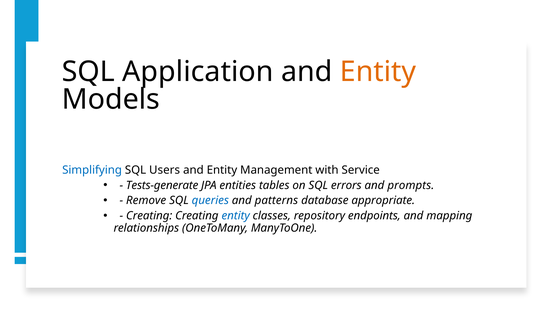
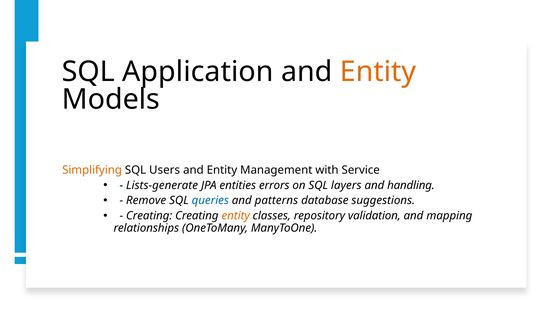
Simplifying colour: blue -> orange (92, 170)
Tests-generate: Tests-generate -> Lists-generate (162, 185)
tables: tables -> errors (274, 185)
errors: errors -> layers (346, 185)
prompts: prompts -> handling (411, 185)
appropriate: appropriate -> suggestions (383, 200)
entity colour: blue -> orange (236, 216)
endpoints: endpoints -> validation (374, 216)
